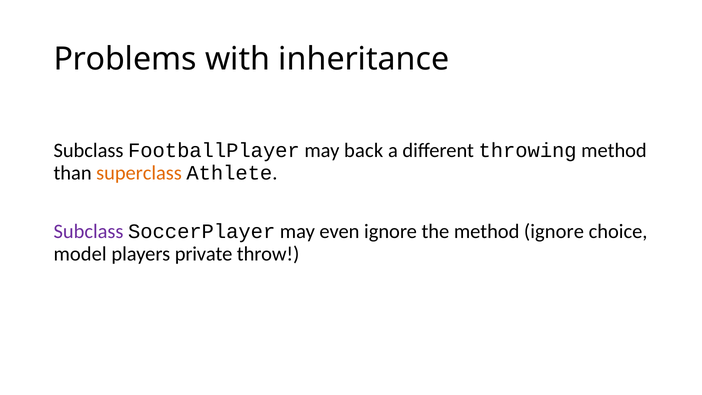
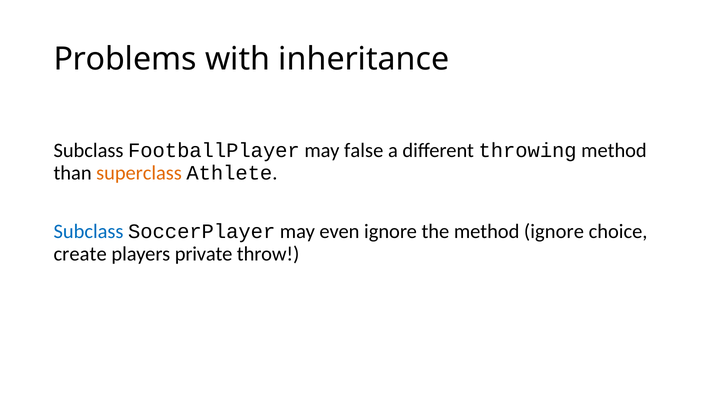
back: back -> false (364, 151)
Subclass colour: purple -> blue (88, 232)
model: model -> create (80, 254)
